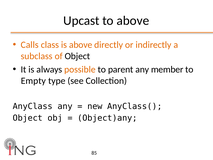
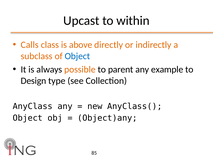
to above: above -> within (133, 21)
Object colour: black -> blue (77, 56)
member: member -> example (167, 69)
Empty: Empty -> Design (33, 81)
